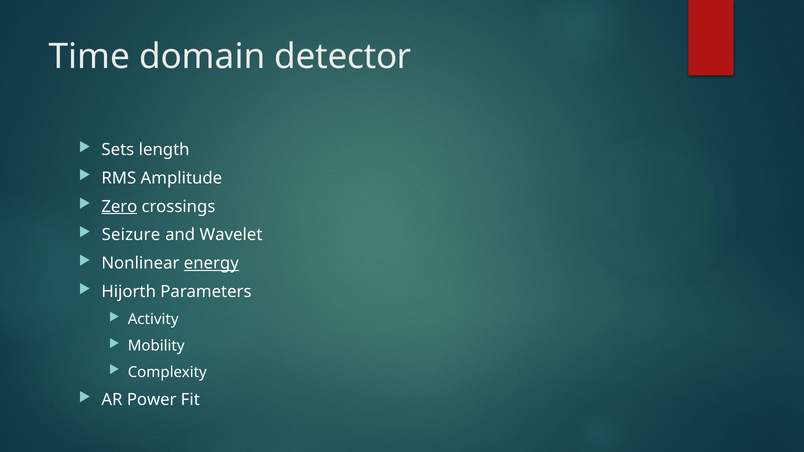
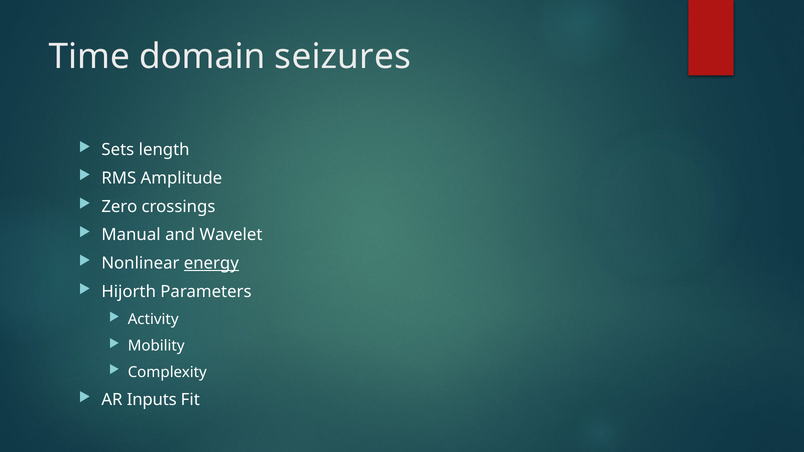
detector: detector -> seizures (343, 56)
Zero underline: present -> none (119, 207)
Seizure: Seizure -> Manual (131, 235)
Power: Power -> Inputs (152, 400)
